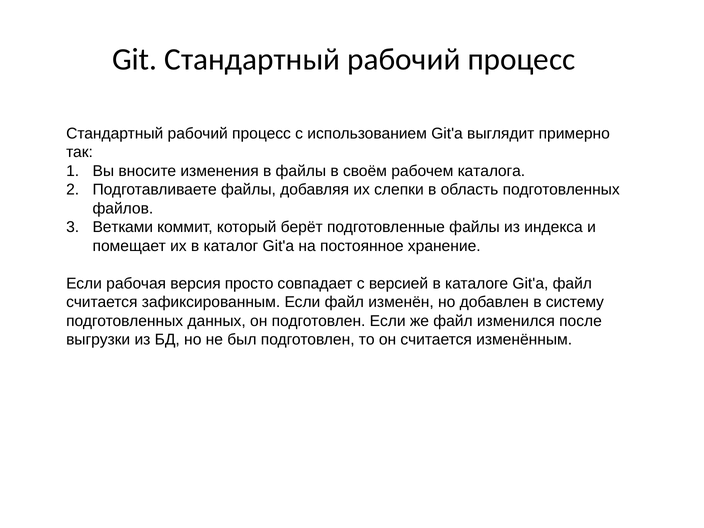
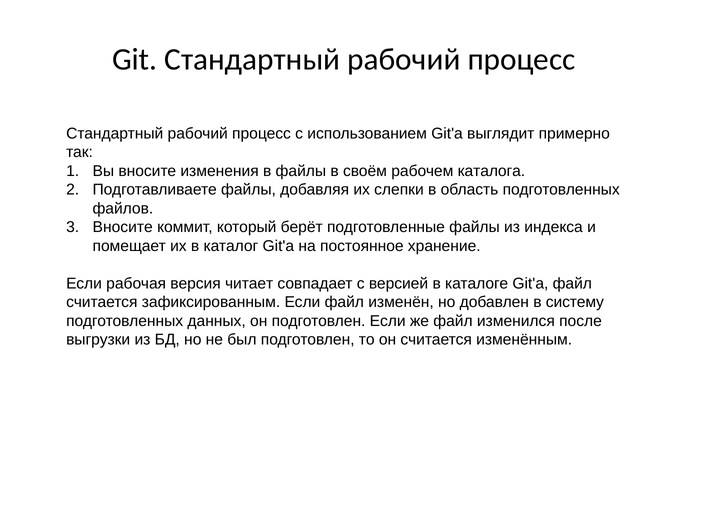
Ветками: Ветками -> Вносите (123, 227)
просто: просто -> читает (249, 284)
